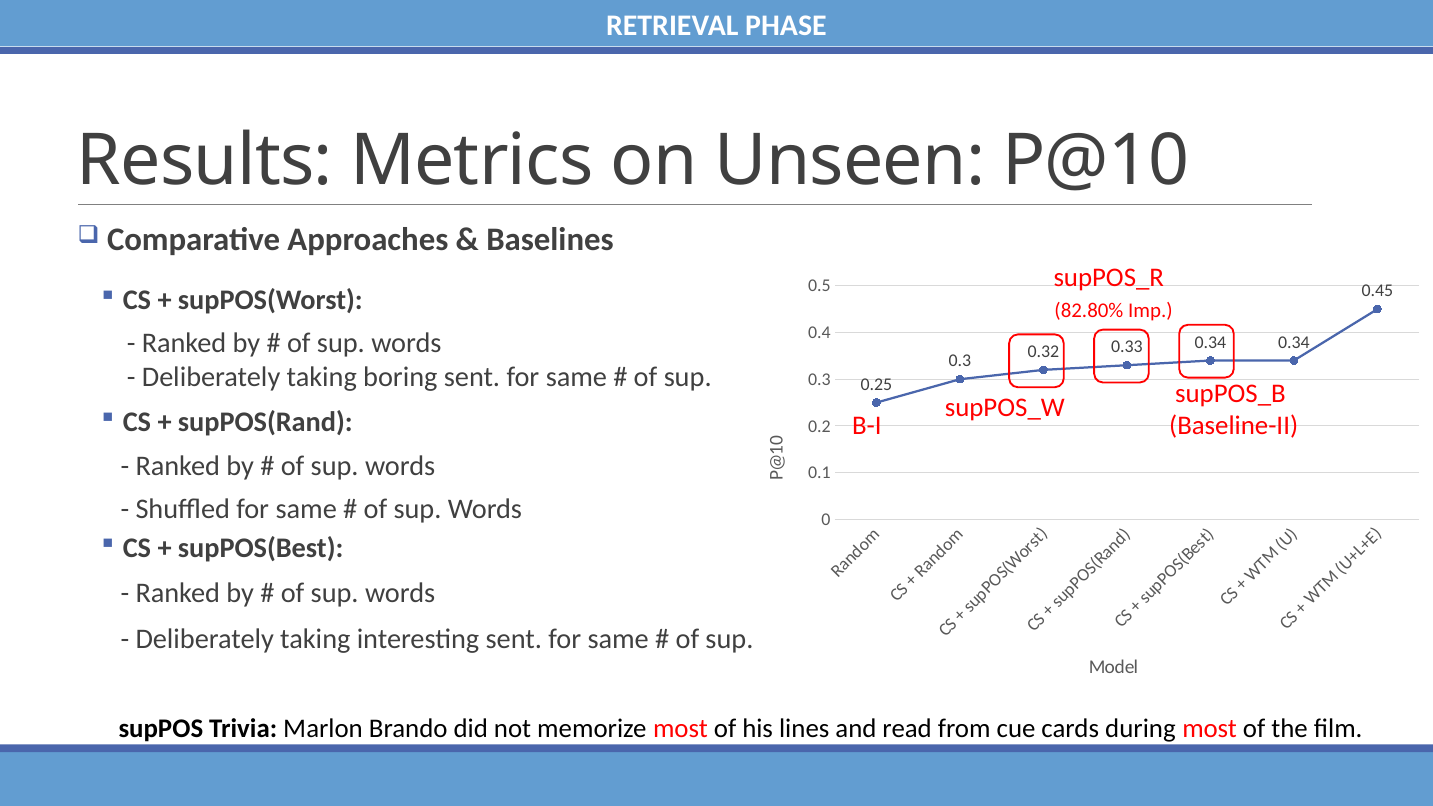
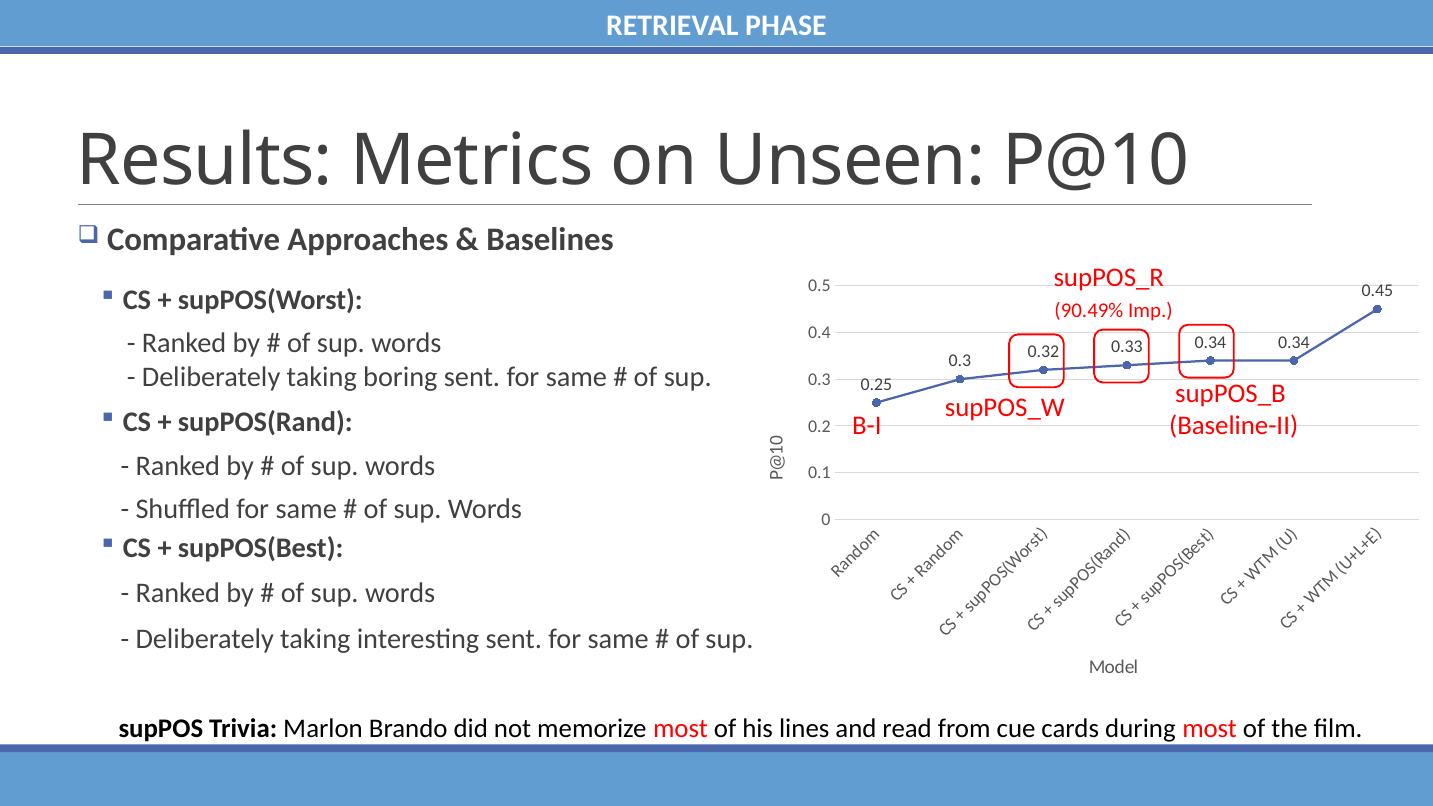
82.80%: 82.80% -> 90.49% (1089, 310)
